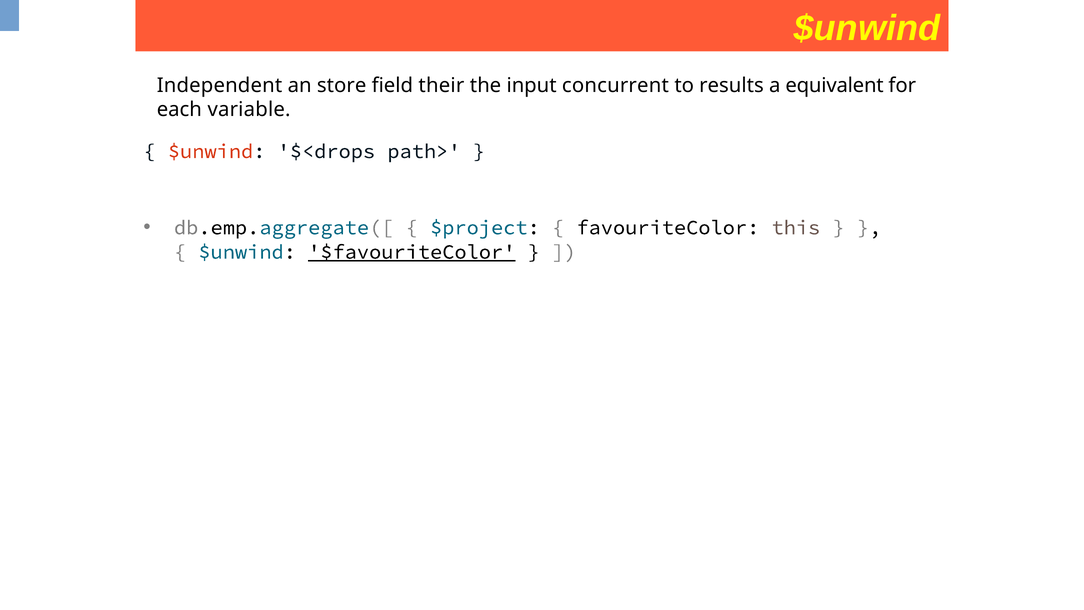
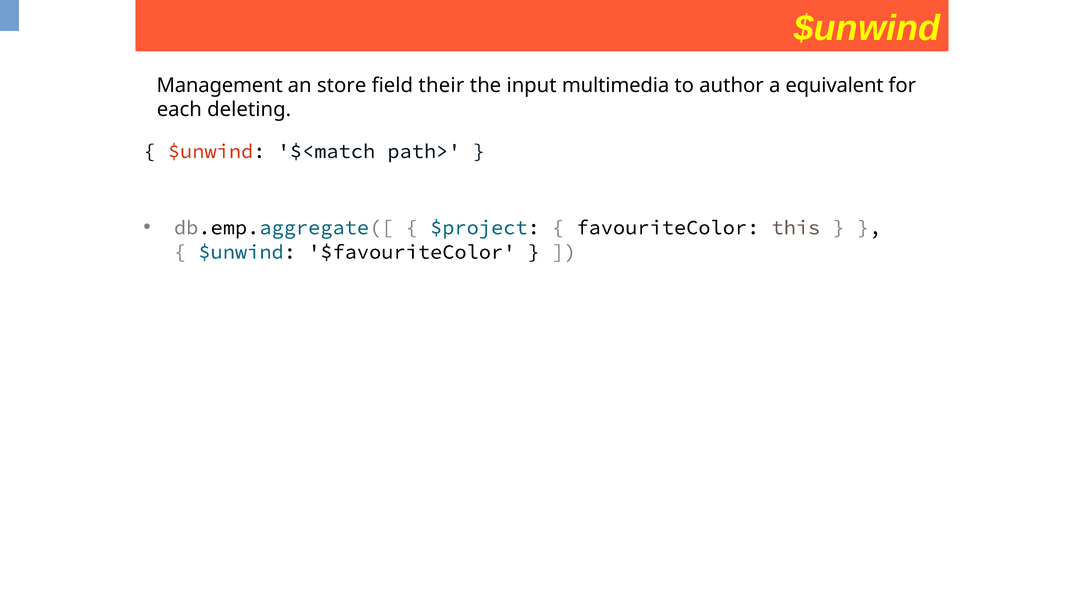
Independent: Independent -> Management (220, 85)
concurrent: concurrent -> multimedia (616, 85)
results: results -> author (731, 85)
variable: variable -> deleting (249, 110)
$<drops: $<drops -> $<match (326, 151)
$favouriteColor underline: present -> none (412, 252)
